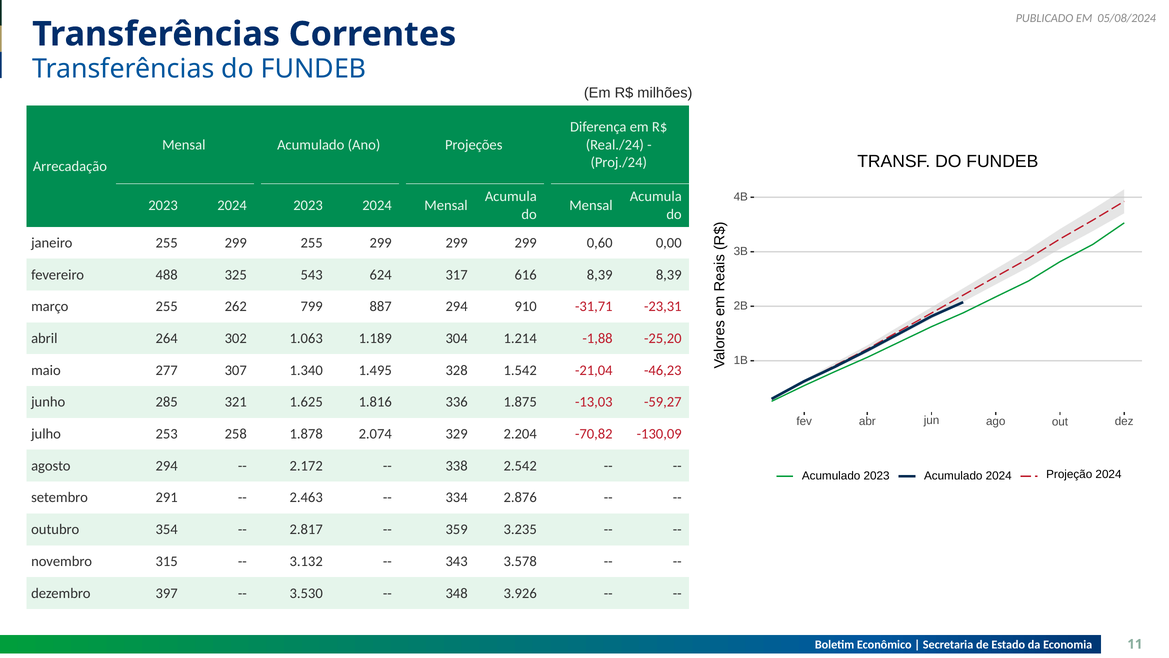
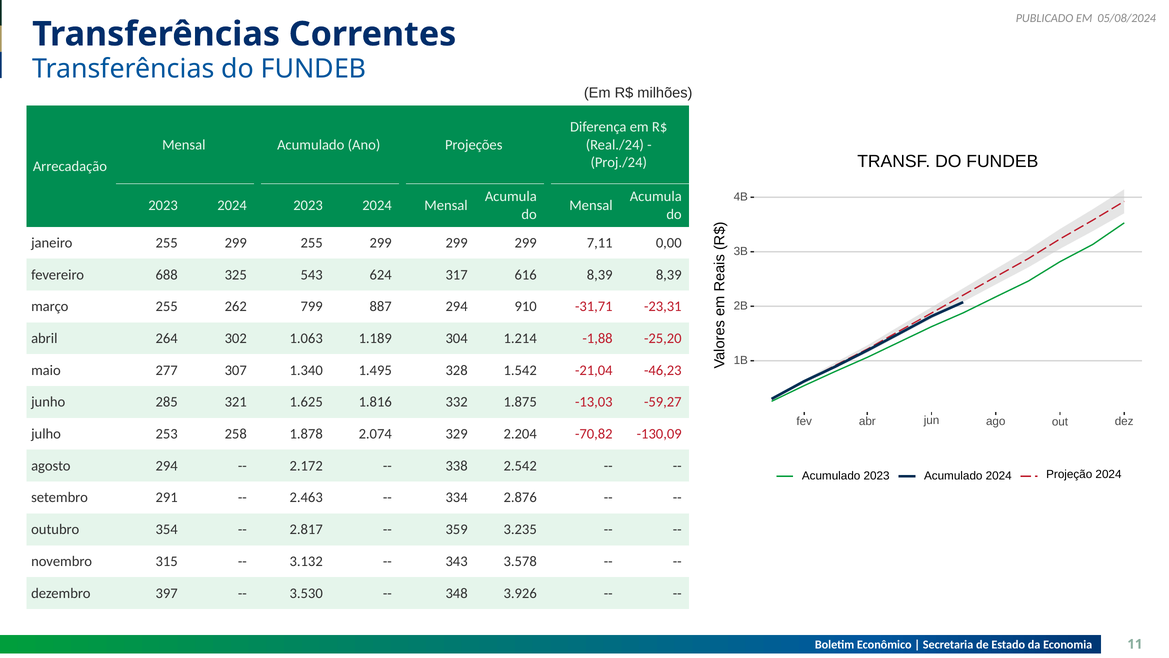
0,60: 0,60 -> 7,11 (600, 243)
488: 488 -> 688 (167, 275)
336: 336 -> 332 (457, 402)
